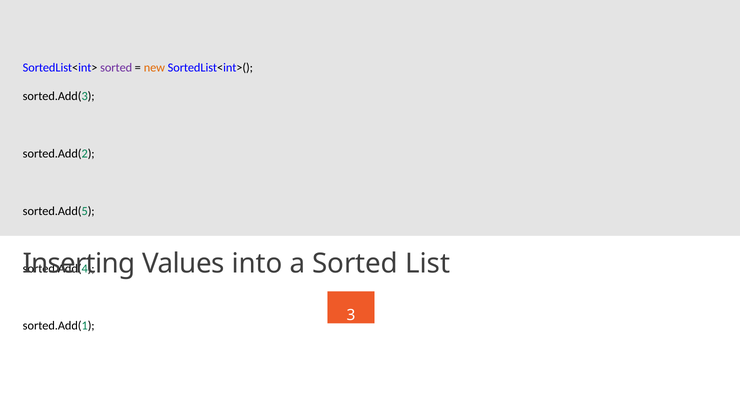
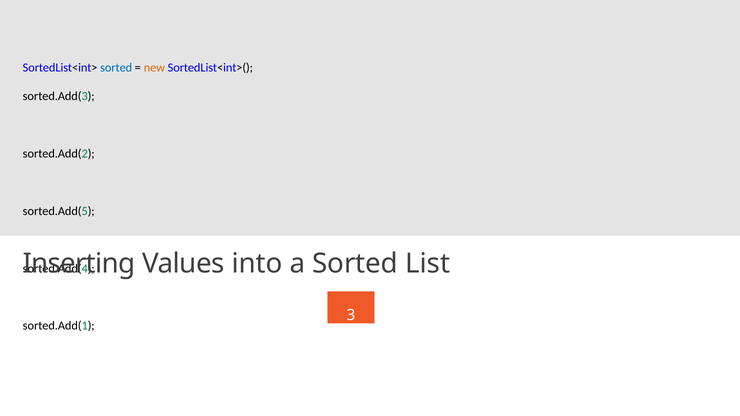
sorted colour: purple -> blue (116, 68)
